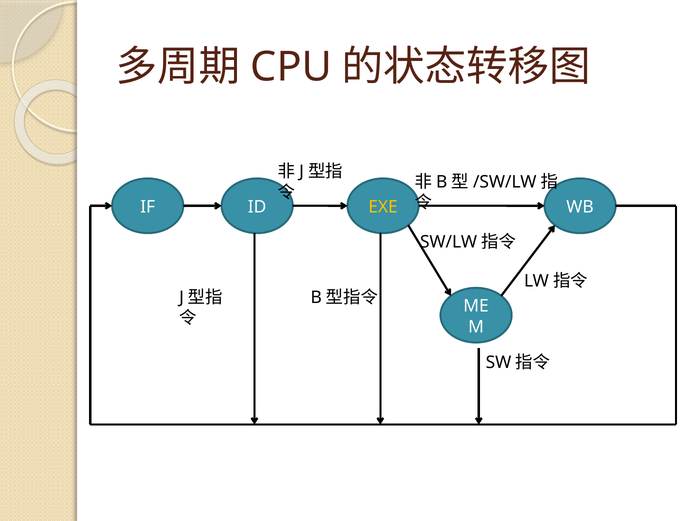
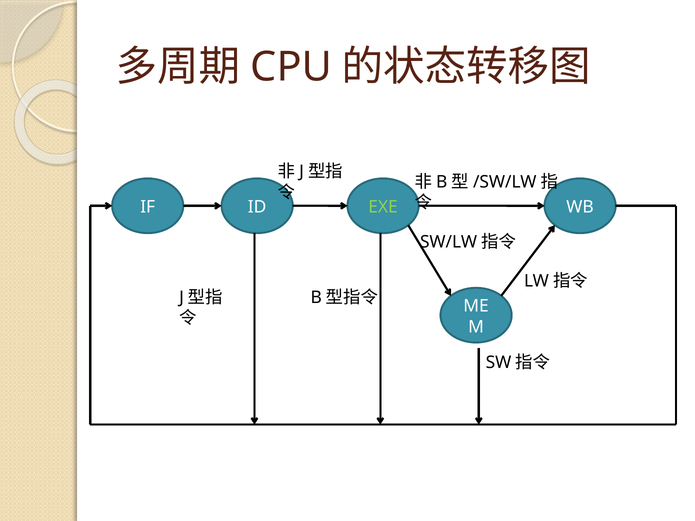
EXE colour: yellow -> light green (383, 207)
